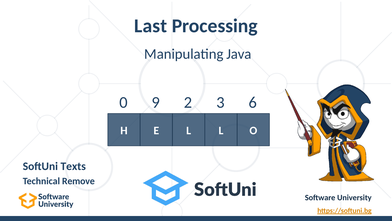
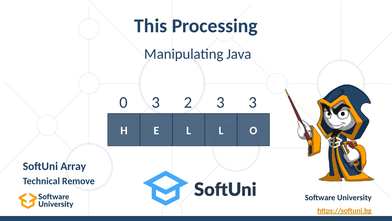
Last: Last -> This (151, 26)
0 9: 9 -> 3 (156, 102)
3 6: 6 -> 3 (253, 102)
Texts: Texts -> Array (73, 166)
